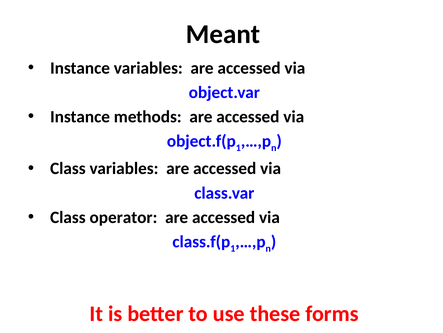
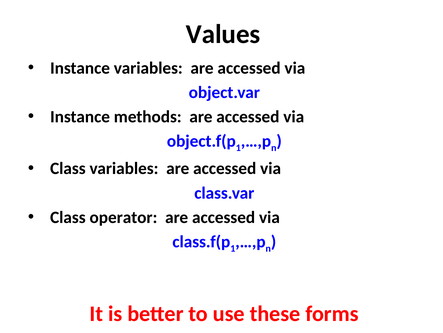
Meant: Meant -> Values (223, 34)
